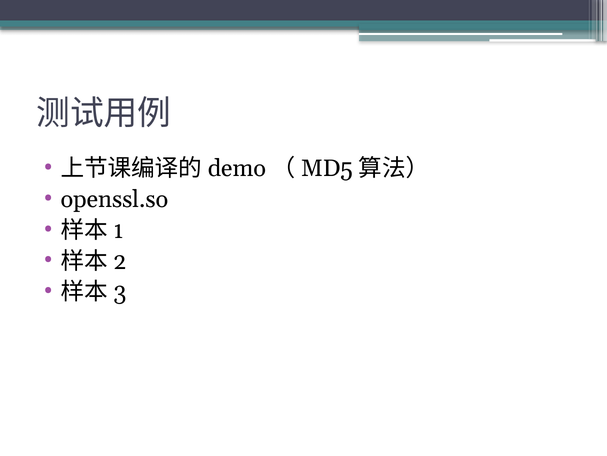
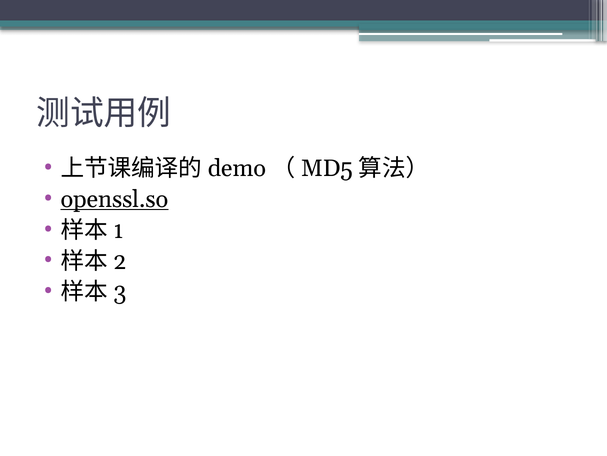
openssl.so underline: none -> present (114, 199)
